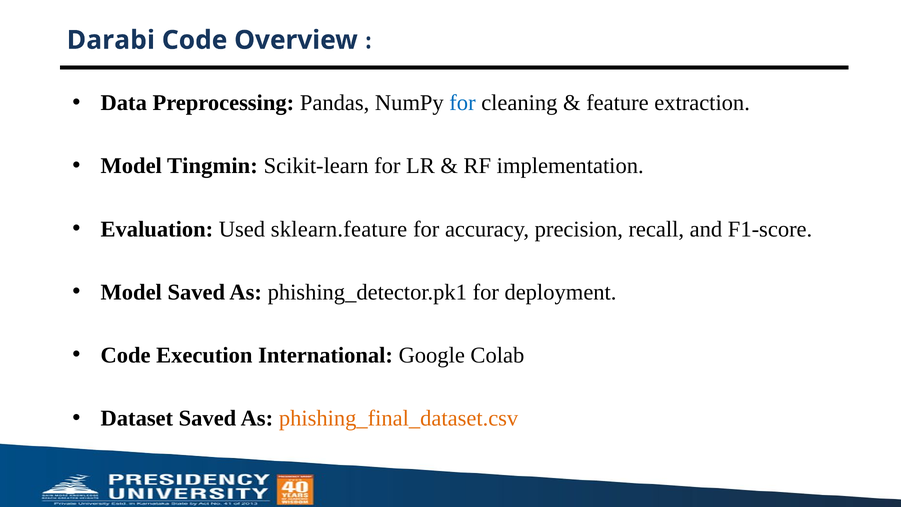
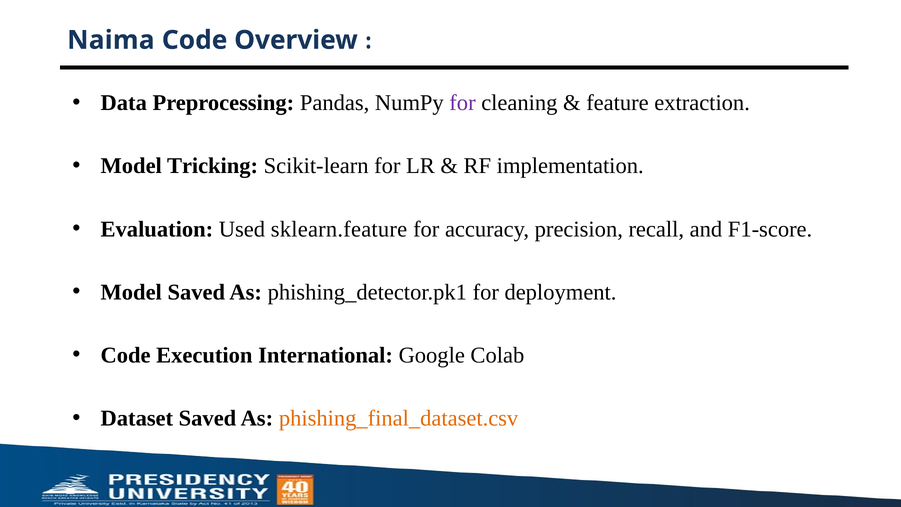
Darabi: Darabi -> Naima (111, 40)
for colour: blue -> purple (462, 103)
Tingmin: Tingmin -> Tricking (213, 166)
